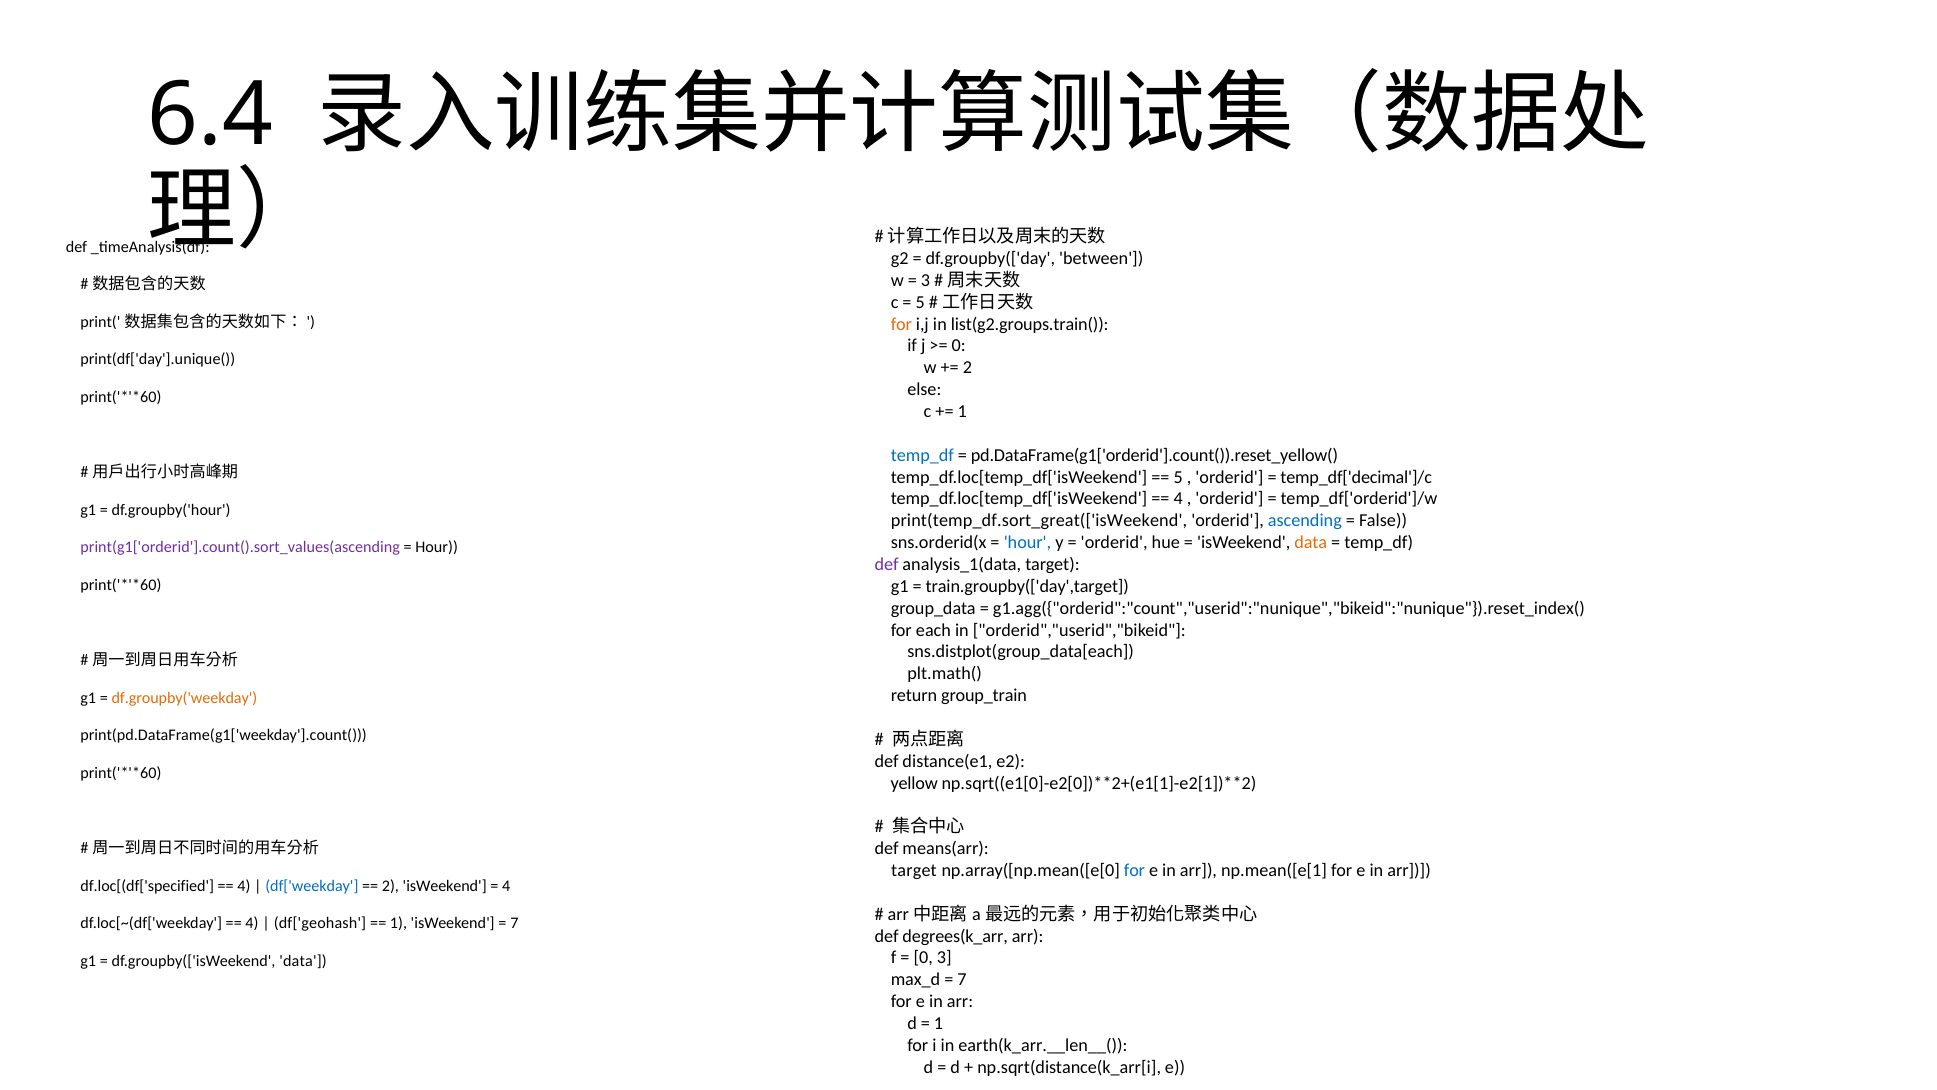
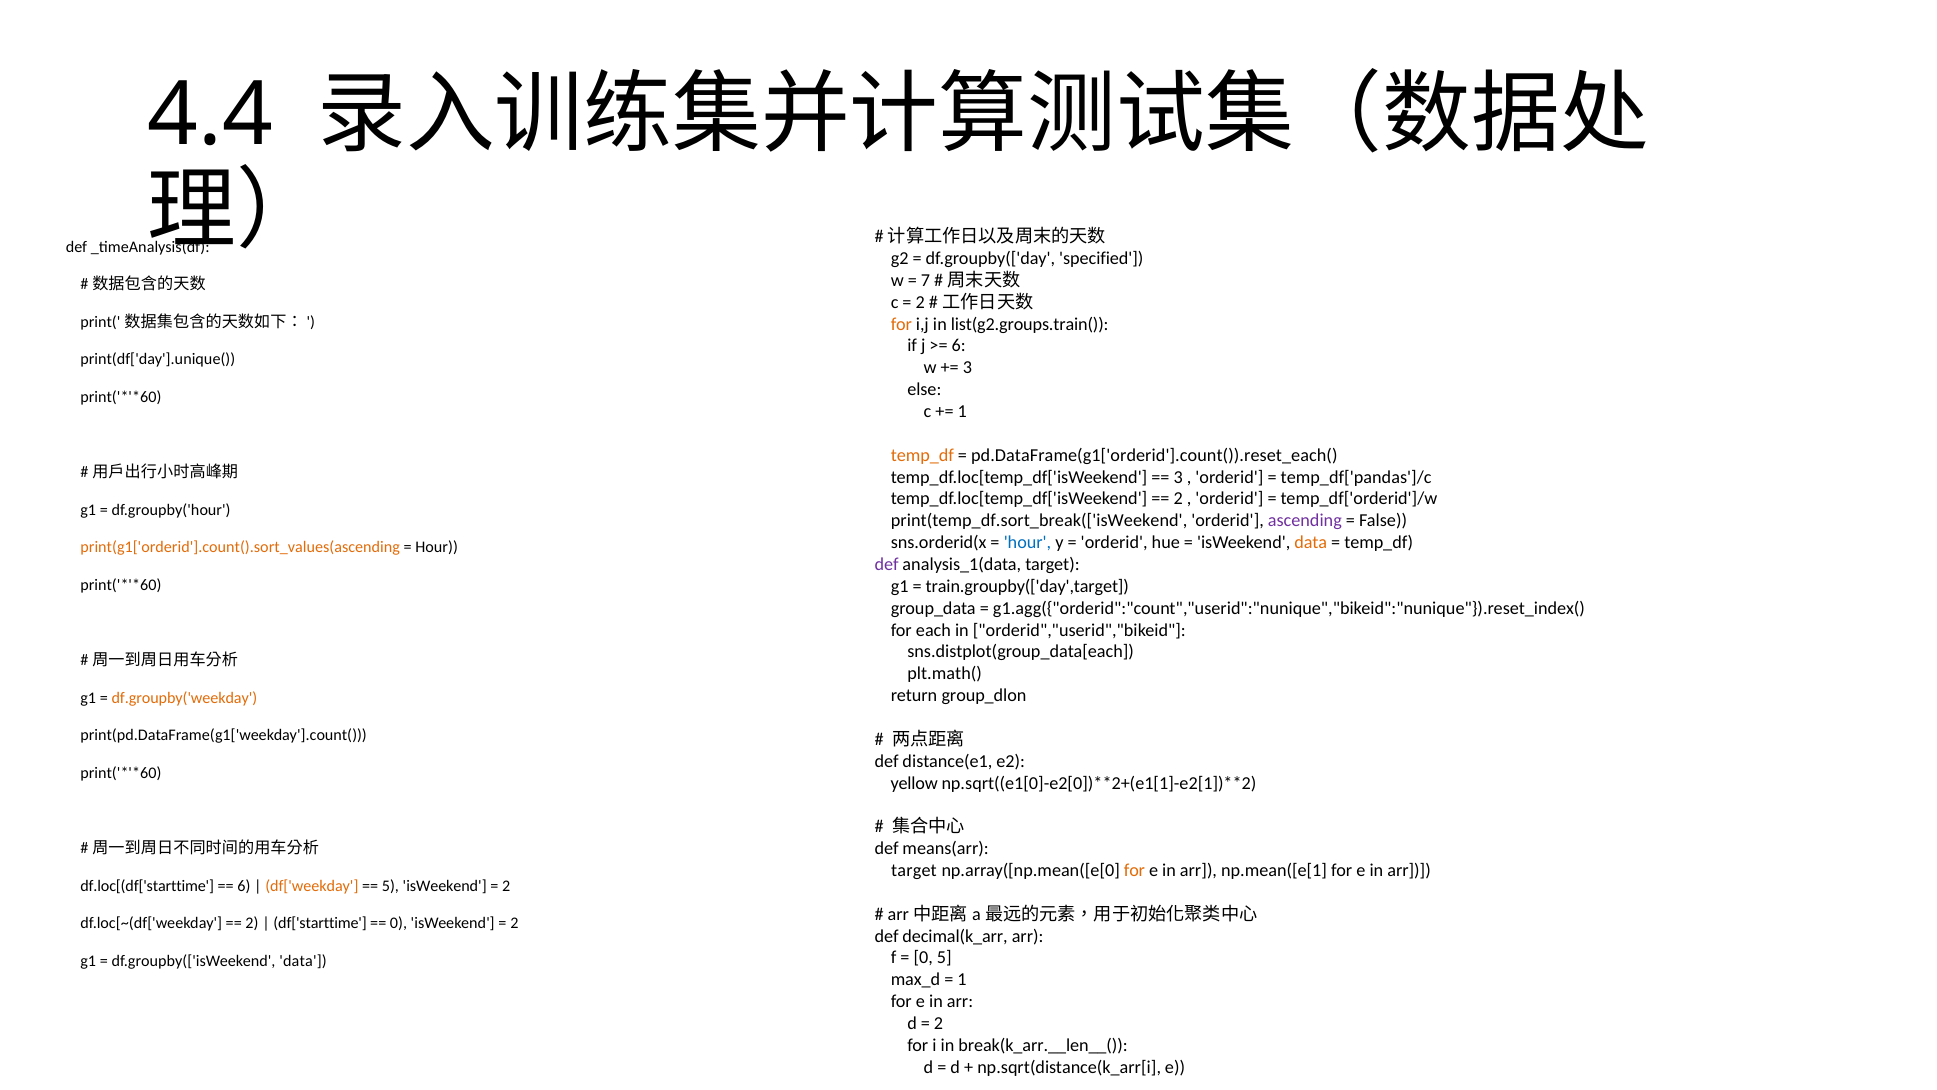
6.4: 6.4 -> 4.4 (210, 115)
between: between -> specified (1101, 258)
3: 3 -> 7 (926, 280)
5: 5 -> 2 (920, 302)
0: 0 -> 6 (959, 346)
2: 2 -> 3 (968, 368)
temp_df colour: blue -> orange (922, 455)
pd.DataFrame(g1['orderid'].count()).reset_yellow(: pd.DataFrame(g1['orderid'].count()).reset_yellow( -> pd.DataFrame(g1['orderid'].count()).reset_each( (1154, 455)
5: 5 -> 3 (1178, 477)
temp_df['decimal']/c: temp_df['decimal']/c -> temp_df['pandas']/c (1356, 477)
4: 4 -> 2 (1178, 499)
print(temp_df.sort_great(['isWeekend: print(temp_df.sort_great(['isWeekend -> print(temp_df.sort_break(['isWeekend (1039, 521)
ascending colour: blue -> purple (1305, 521)
print(g1['orderid'].count().sort_values(ascending colour: purple -> orange (240, 547)
group_train: group_train -> group_dlon (984, 695)
for colour: blue -> orange (1134, 870)
df.loc[(df['specified: df.loc[(df['specified -> df.loc[(df['starttime (147, 885)
4: 4 -> 6 (244, 885)
df['weekday colour: blue -> orange (312, 885)
2: 2 -> 5 (390, 885)
4: 4 -> 2 (506, 885)
4: 4 -> 2 (252, 923)
df['geohash: df['geohash -> df['starttime (320, 923)
1: 1 -> 0 (399, 923)
7: 7 -> 2 (514, 923)
degrees(k_arr: degrees(k_arr -> decimal(k_arr (955, 936)
0 3: 3 -> 5 (944, 957)
7: 7 -> 1 (962, 979)
1: 1 -> 2 (939, 1023)
earth(k_arr.__len__(: earth(k_arr.__len__( -> break(k_arr.__len__( (1043, 1045)
